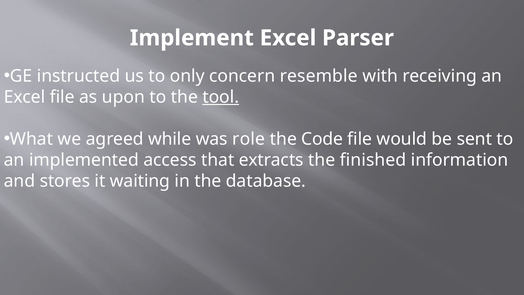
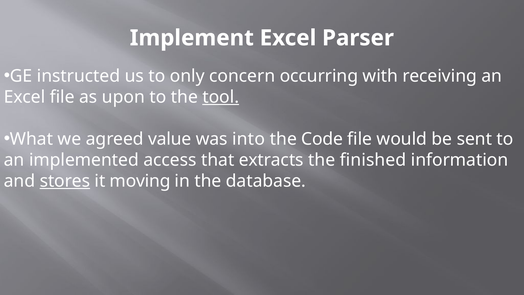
resemble: resemble -> occurring (319, 76)
while: while -> value (170, 139)
role: role -> into (249, 139)
stores underline: none -> present (65, 181)
waiting: waiting -> moving (140, 181)
